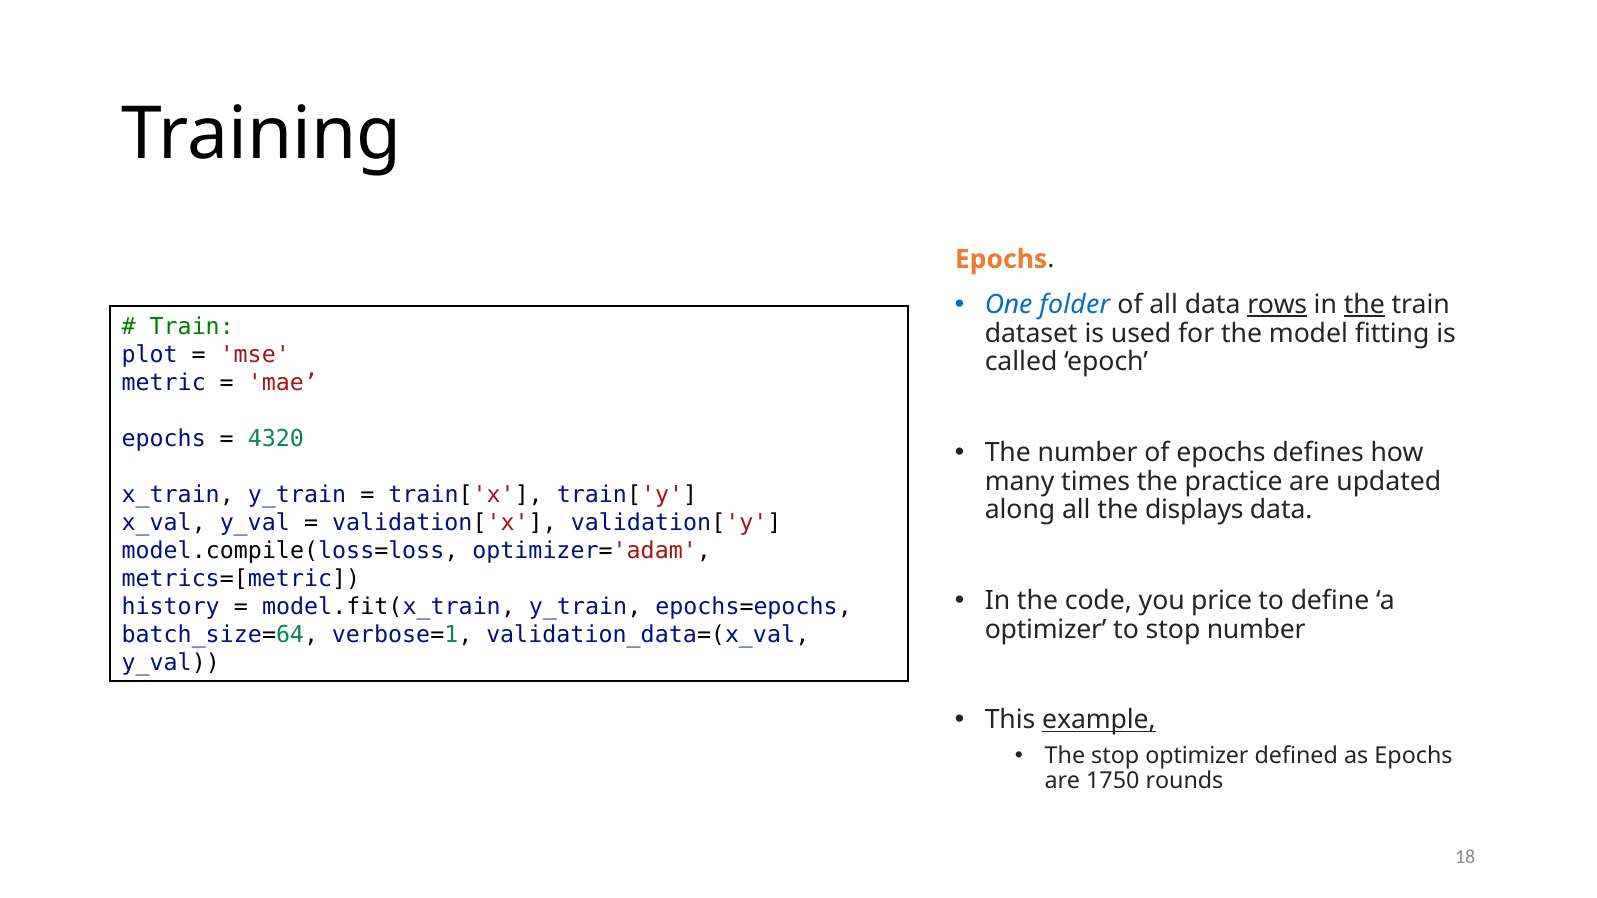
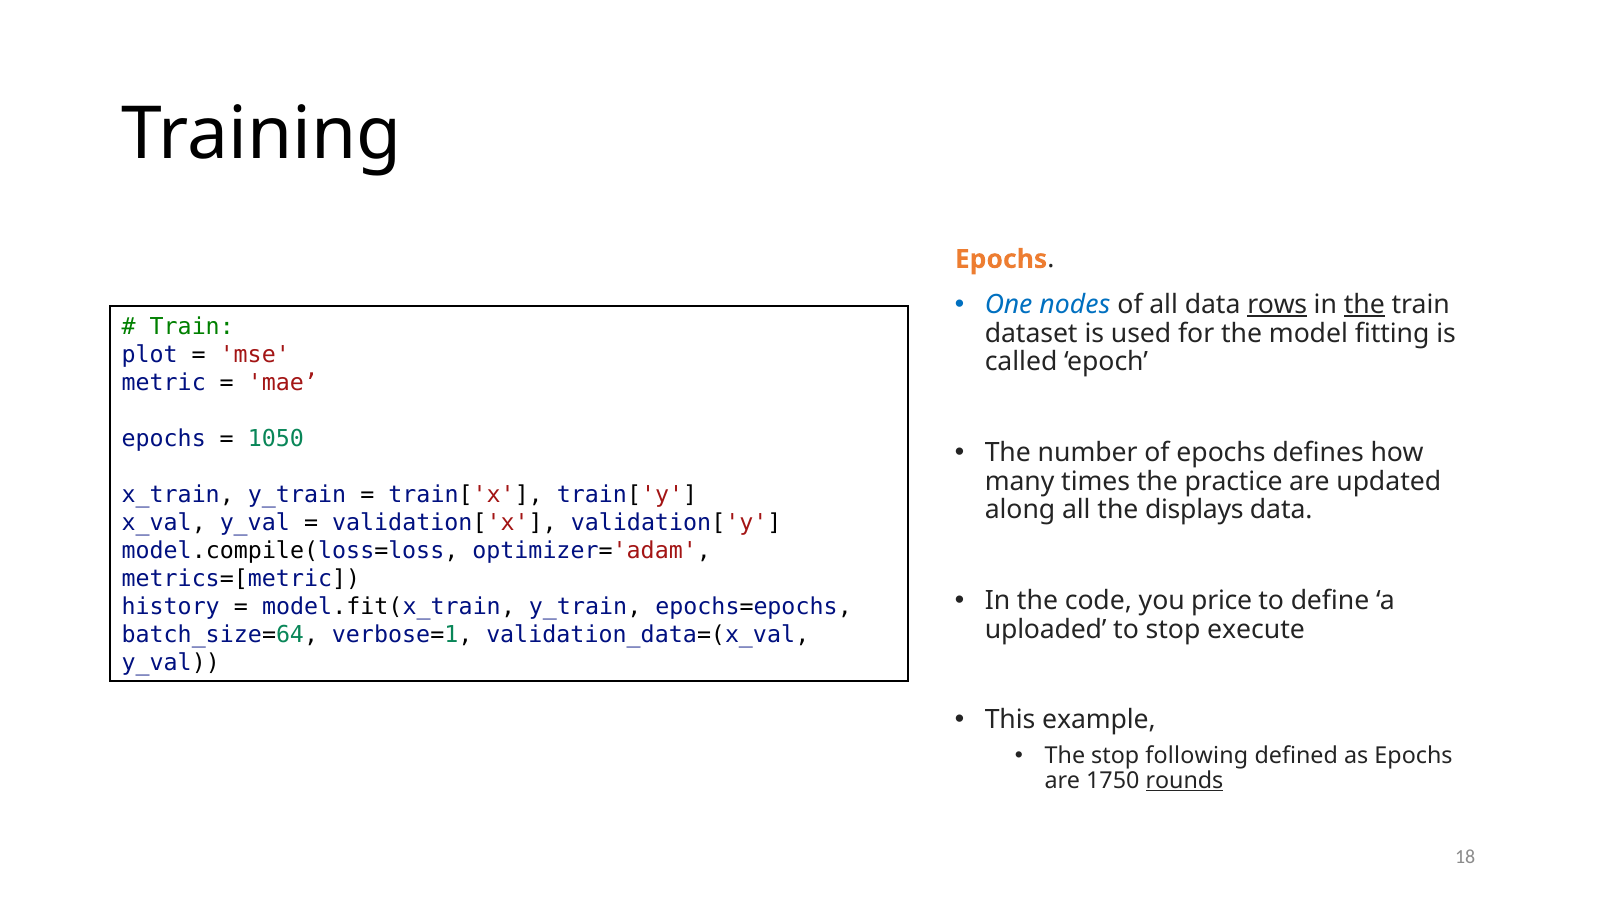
folder: folder -> nodes (1075, 305)
4320: 4320 -> 1050 (276, 439)
optimizer: optimizer -> uploaded (1046, 630)
stop number: number -> execute (1256, 630)
example underline: present -> none (1099, 720)
stop optimizer: optimizer -> following (1197, 756)
rounds underline: none -> present (1184, 781)
